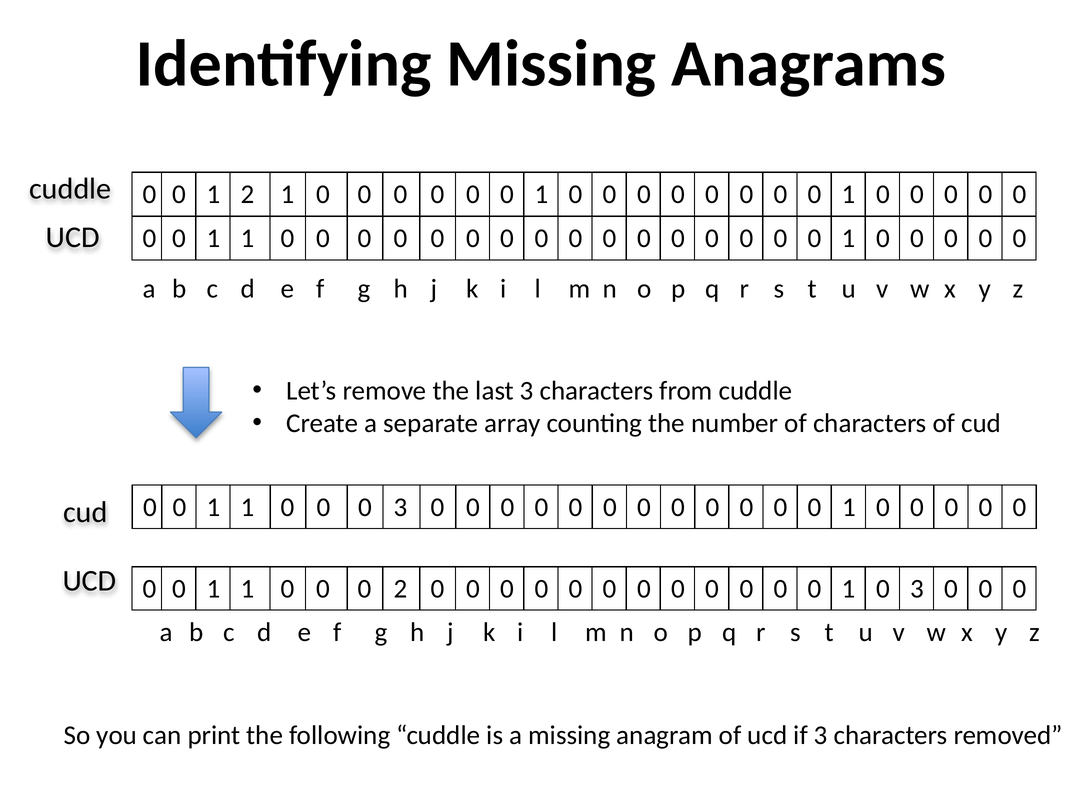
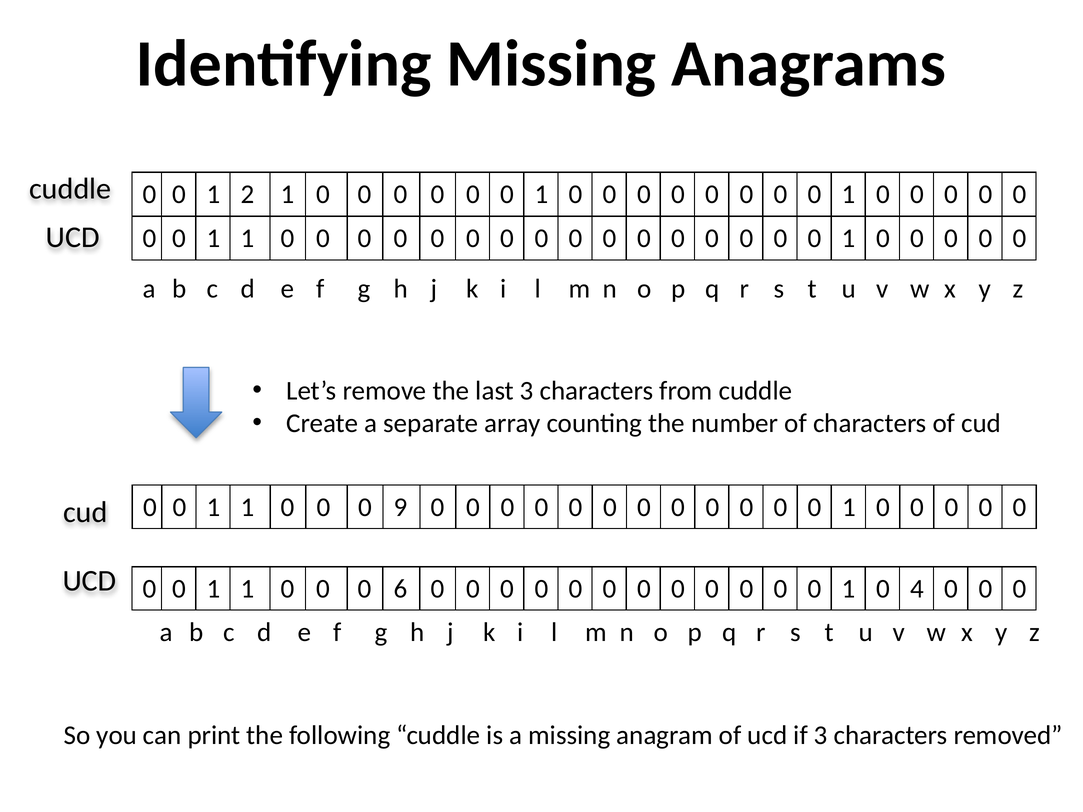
0 0 3: 3 -> 9 (401, 507)
0 2: 2 -> 6 (400, 589)
1 0 3: 3 -> 4 (917, 589)
